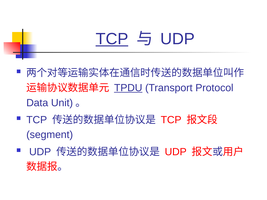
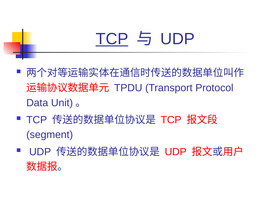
TPDU underline: present -> none (128, 88)
